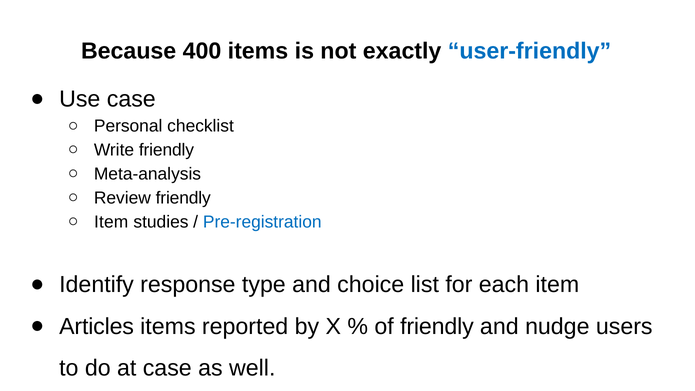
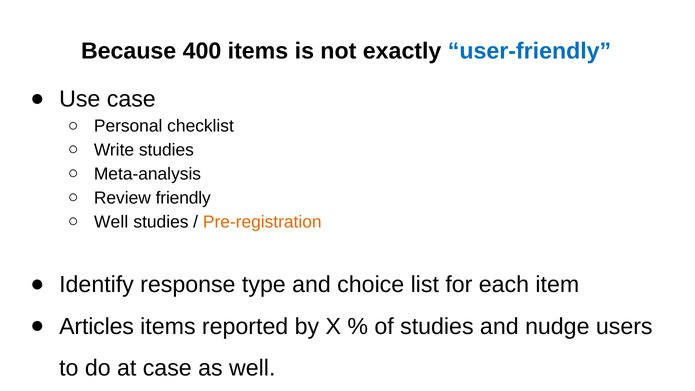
Write friendly: friendly -> studies (166, 150)
Item: Item -> Well (111, 222)
Pre-registration colour: blue -> orange (262, 222)
of friendly: friendly -> studies (437, 326)
